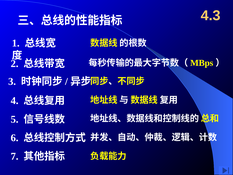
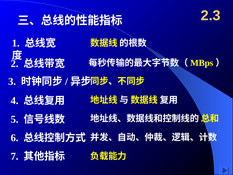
4.3: 4.3 -> 2.3 (211, 16)
